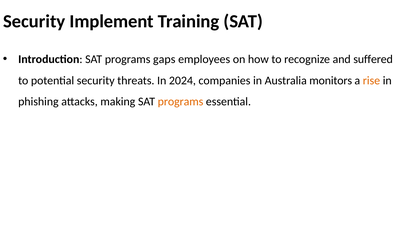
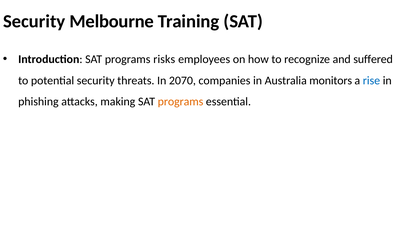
Implement: Implement -> Melbourne (112, 21)
gaps: gaps -> risks (164, 59)
2024: 2024 -> 2070 (182, 81)
rise colour: orange -> blue (371, 81)
